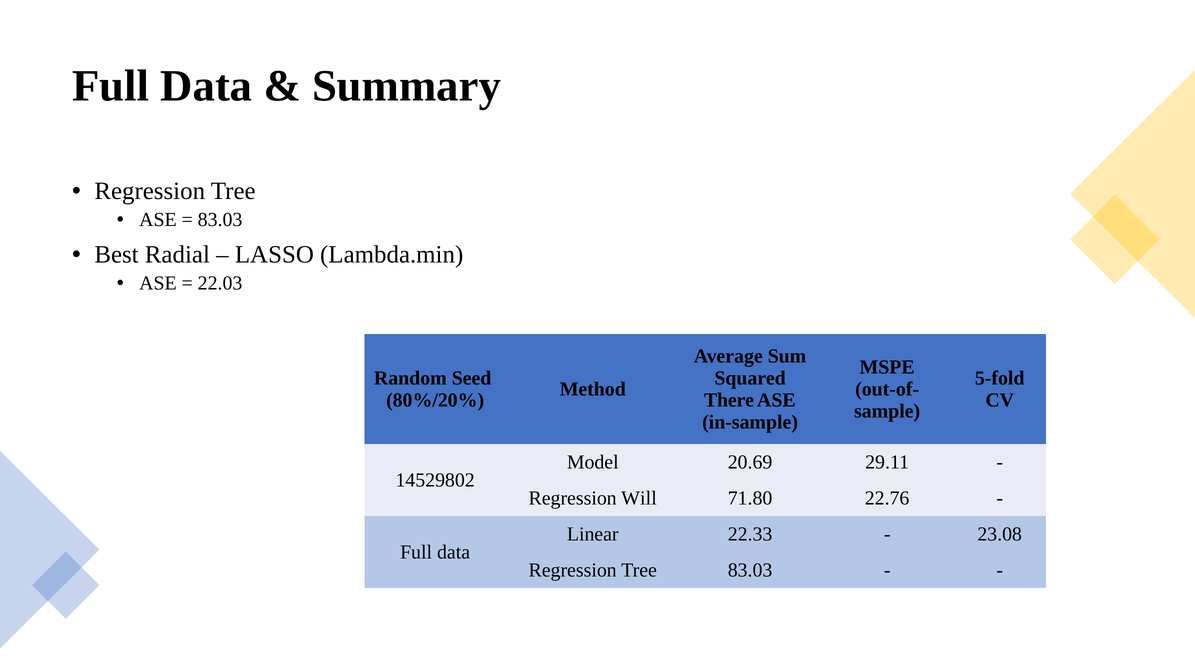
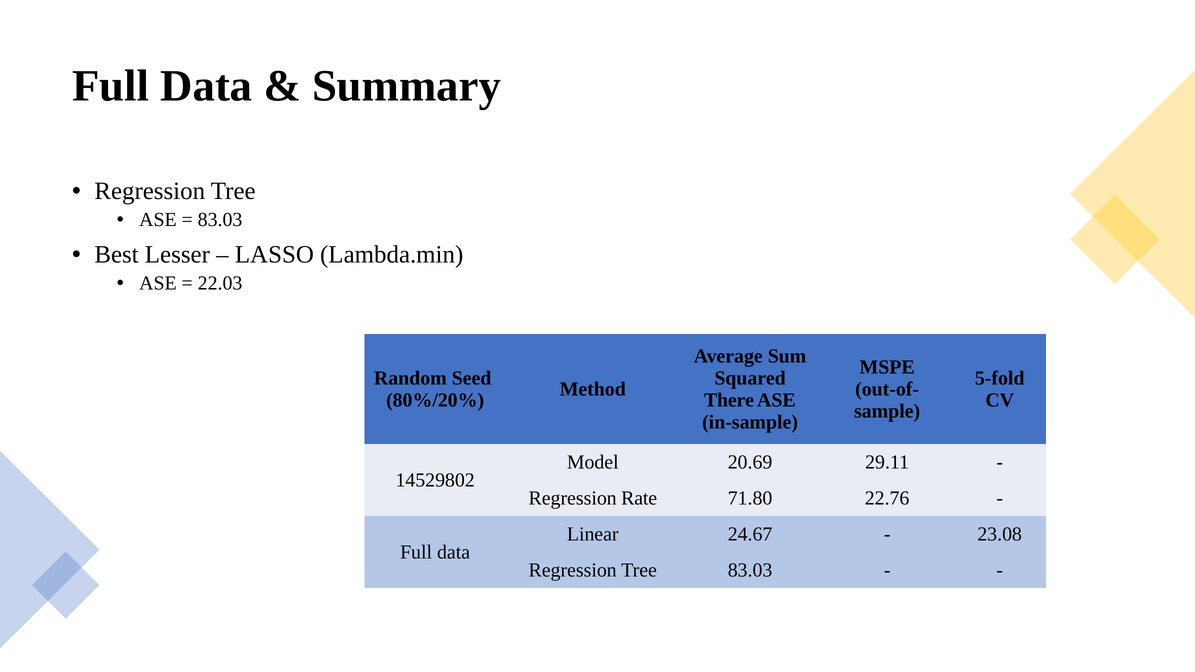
Radial: Radial -> Lesser (177, 254)
Will: Will -> Rate (639, 498)
22.33: 22.33 -> 24.67 (750, 534)
